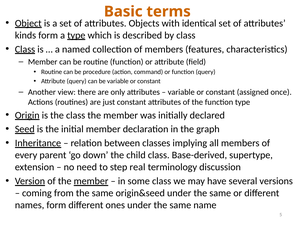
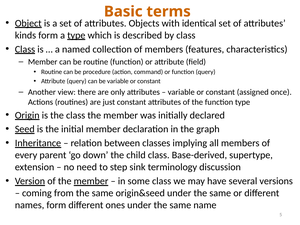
real: real -> sink (138, 167)
